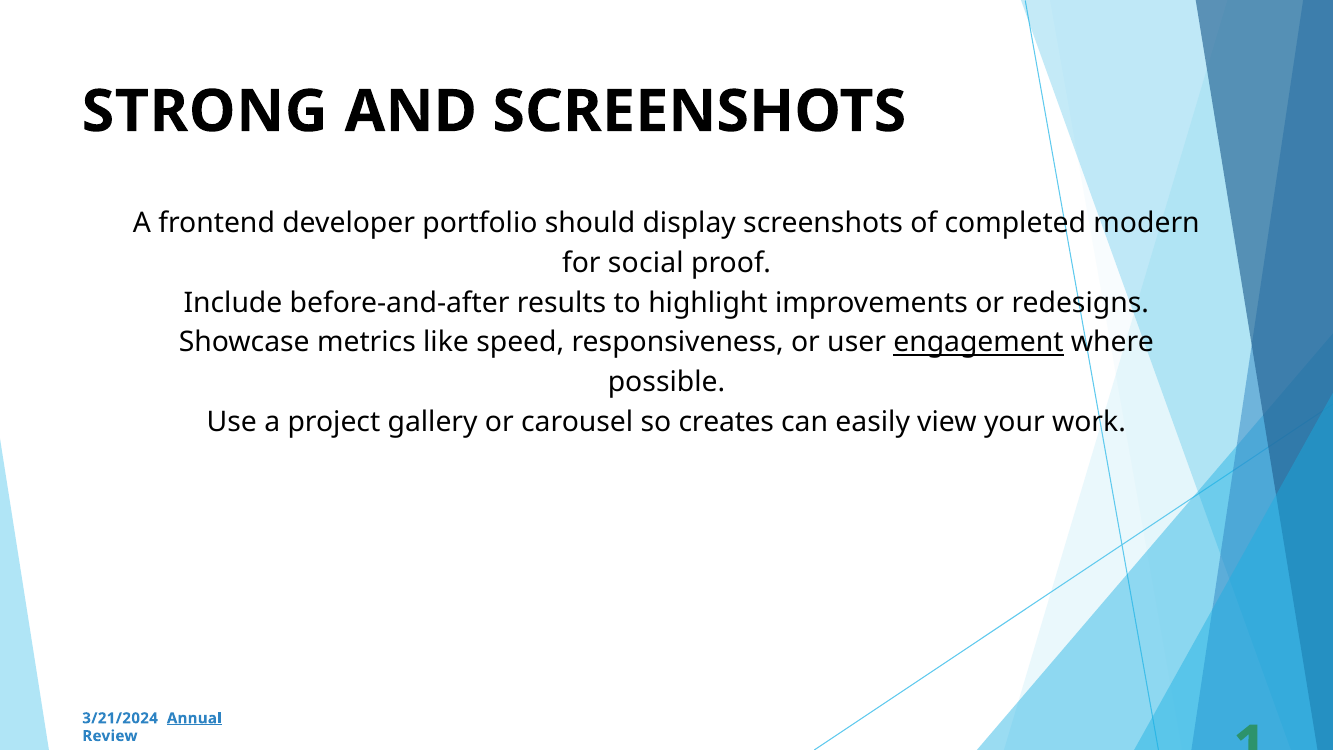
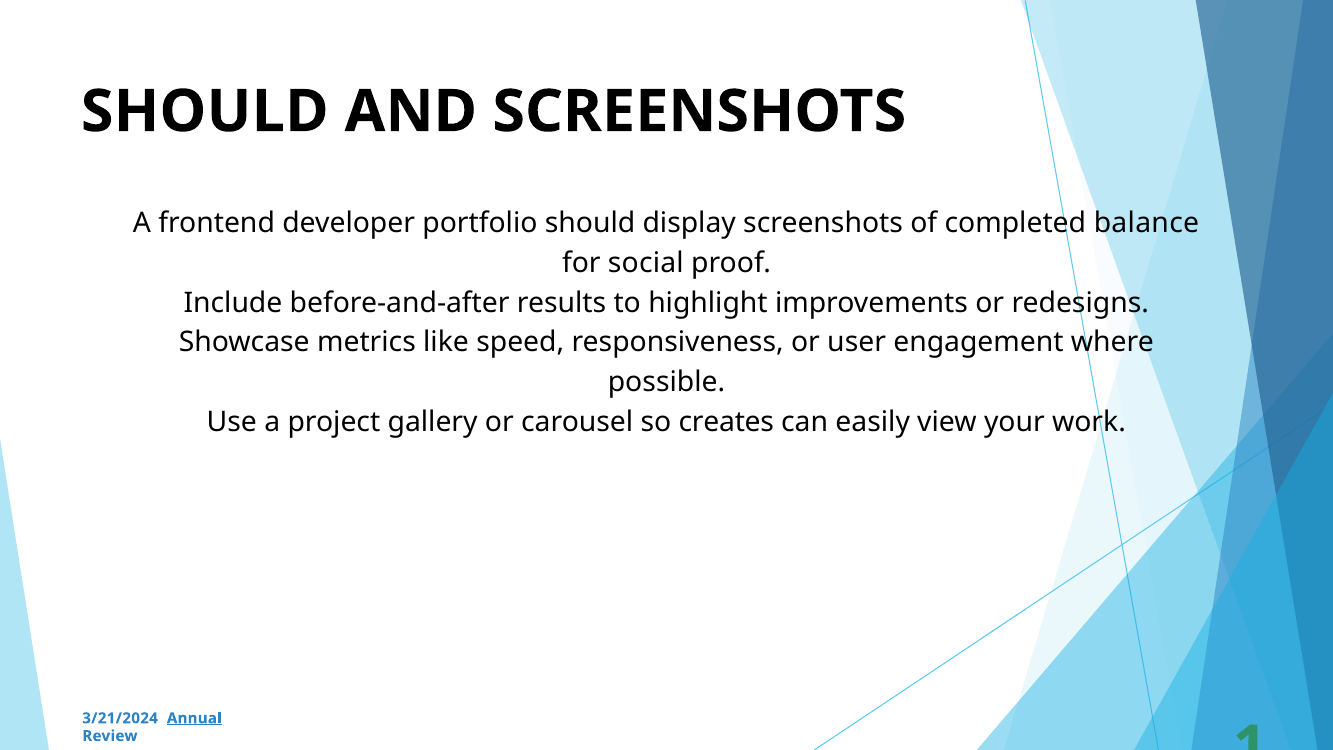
STRONG: STRONG -> SHOULD (205, 112)
modern: modern -> balance (1146, 224)
engagement underline: present -> none (978, 343)
